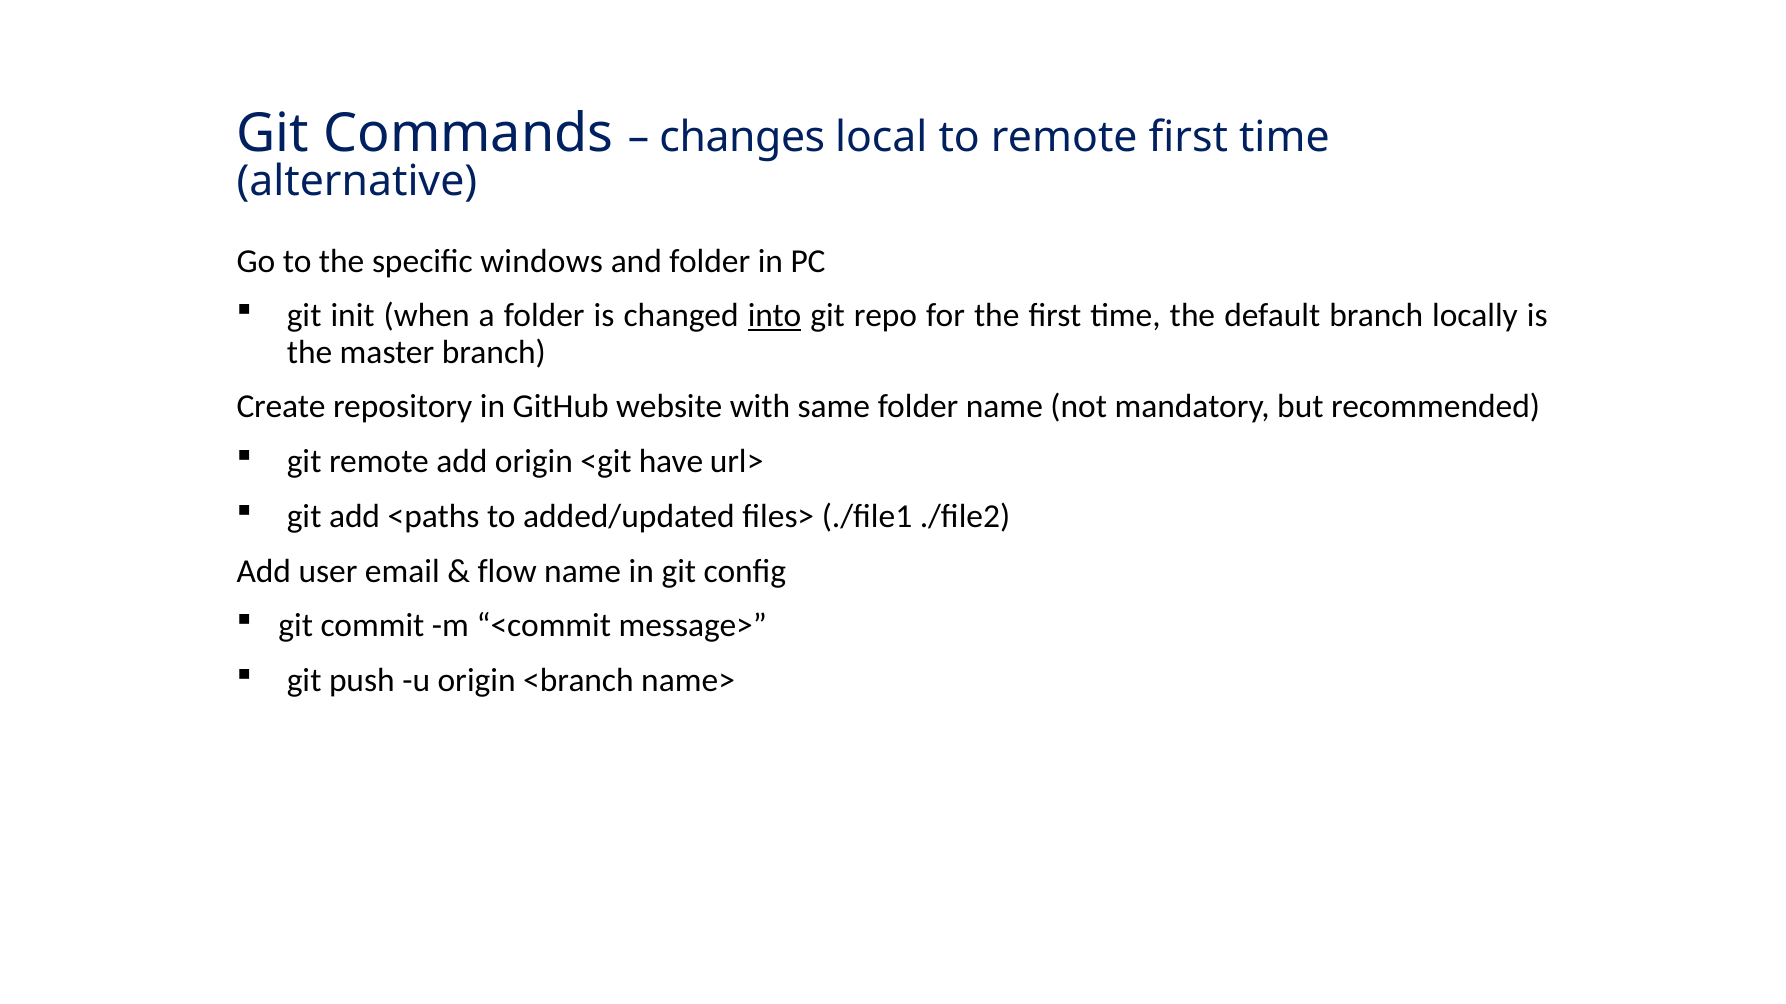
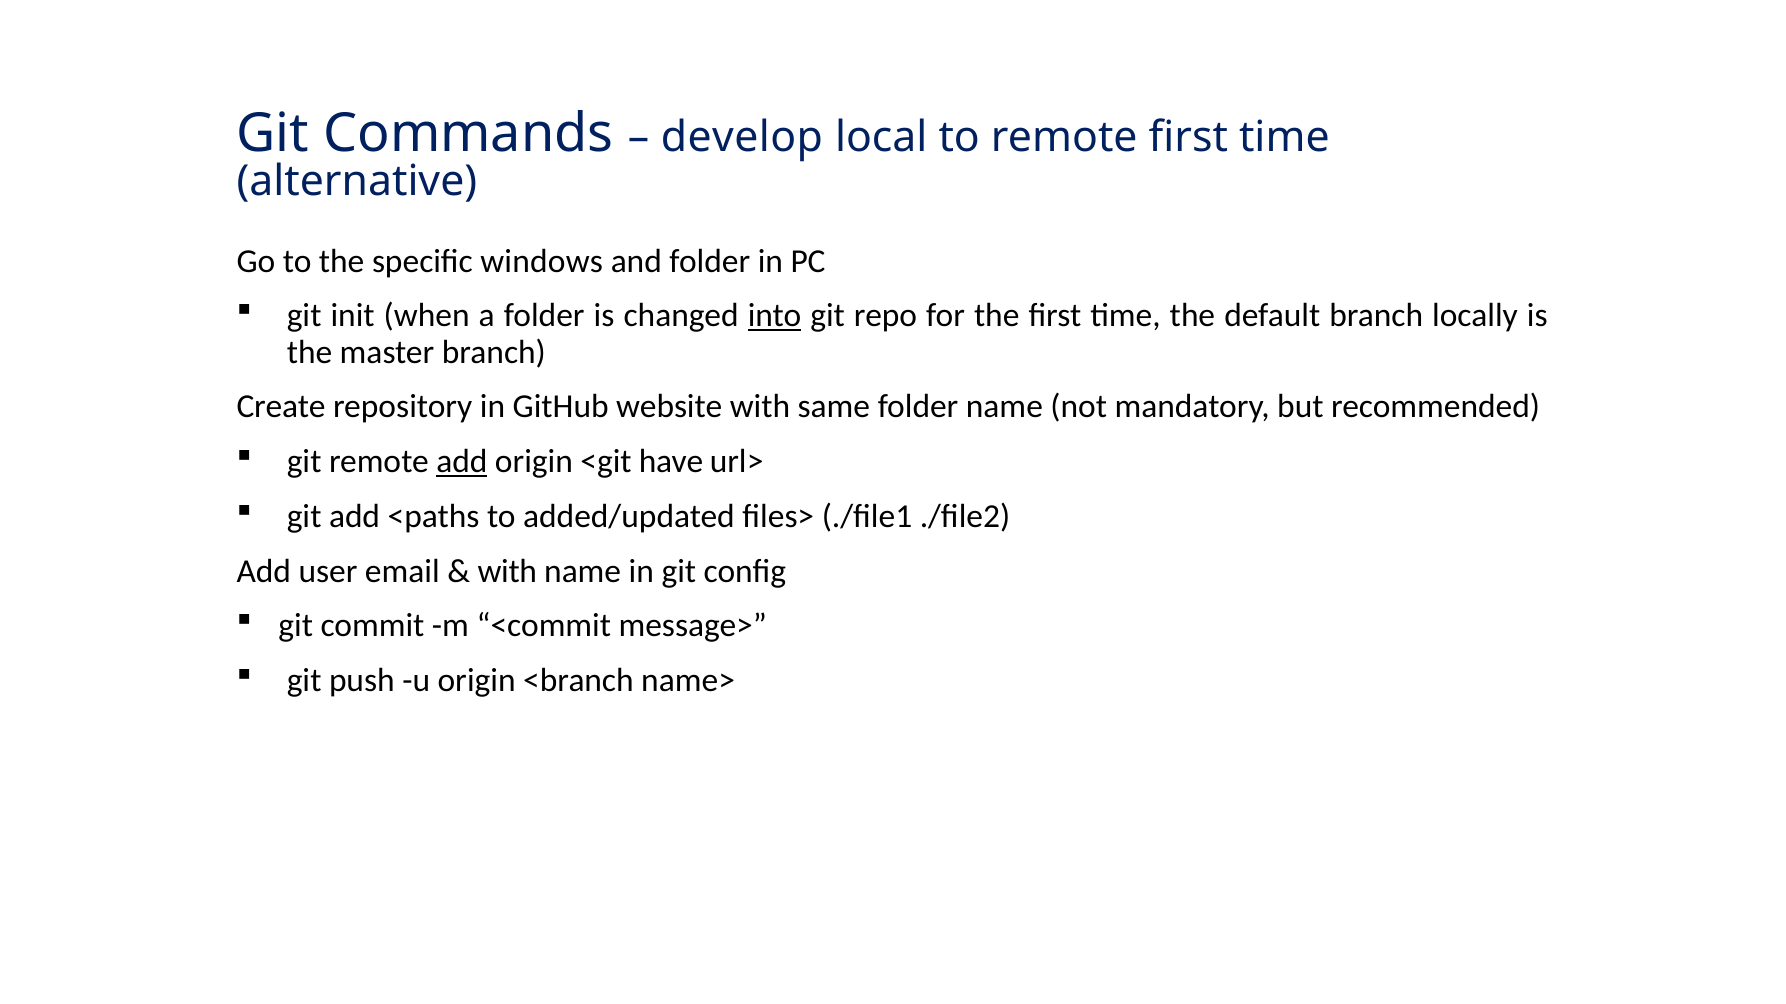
changes: changes -> develop (742, 138)
add underline: none -> present (462, 462)
flow: flow -> with (507, 571)
